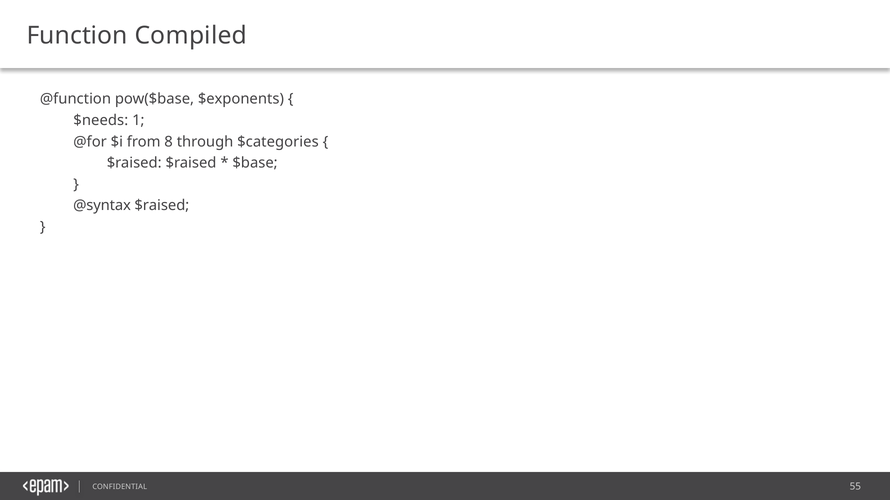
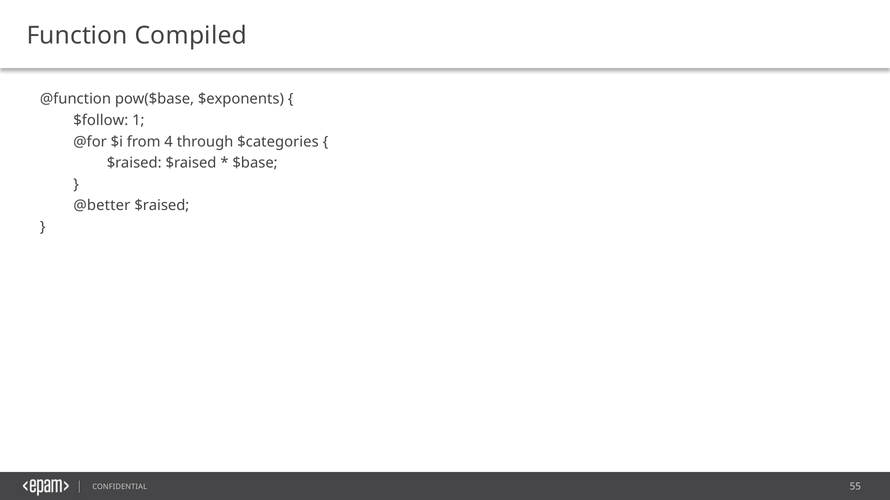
$needs: $needs -> $follow (101, 120)
8: 8 -> 4 (169, 142)
@syntax: @syntax -> @better (102, 206)
